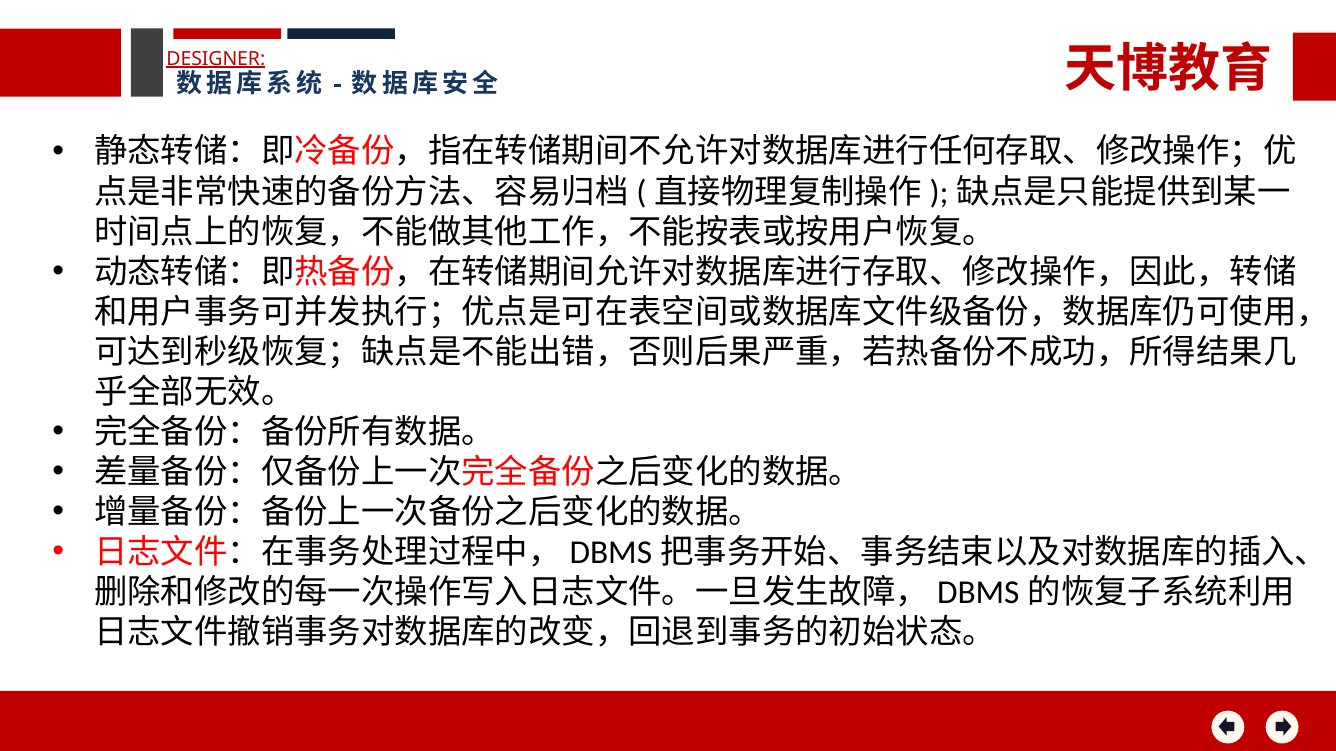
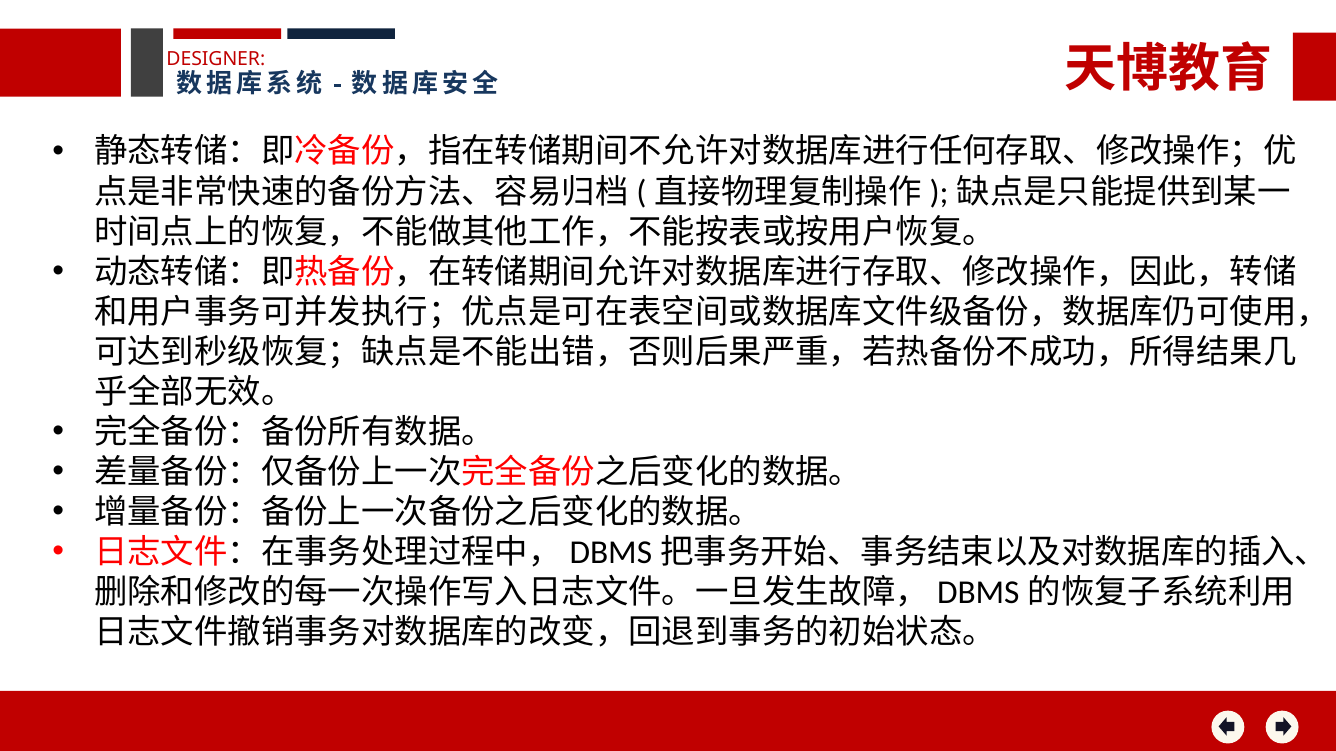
DESIGNER underline: present -> none (216, 59)
